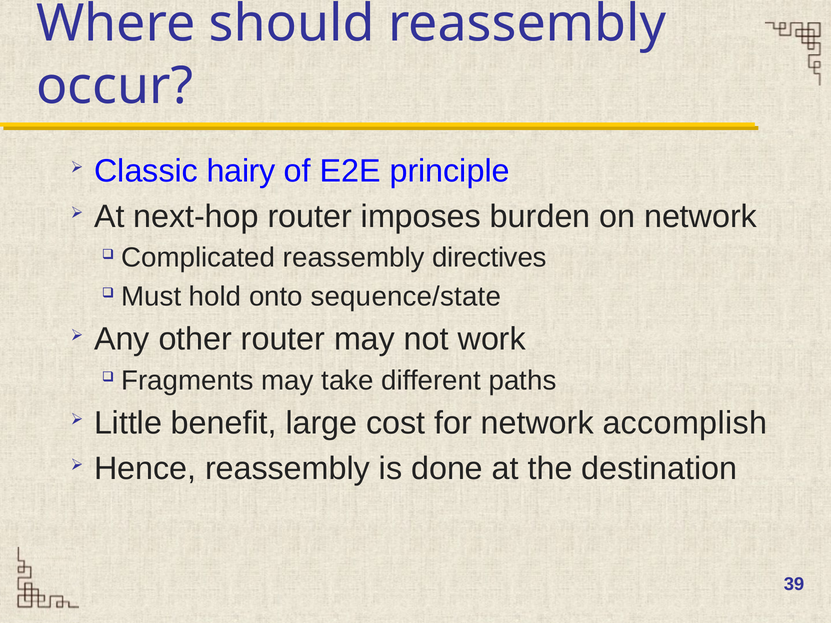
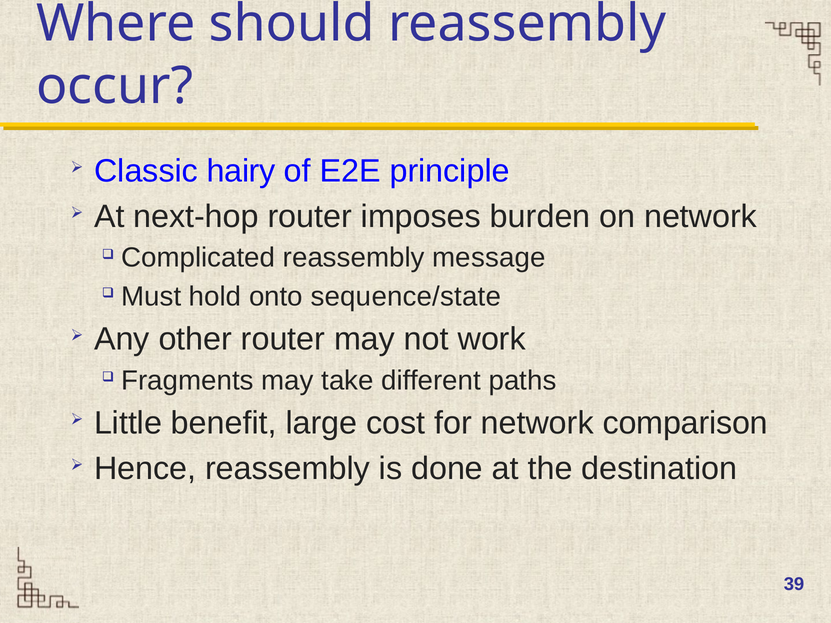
directives: directives -> message (489, 258)
accomplish: accomplish -> comparison (685, 423)
